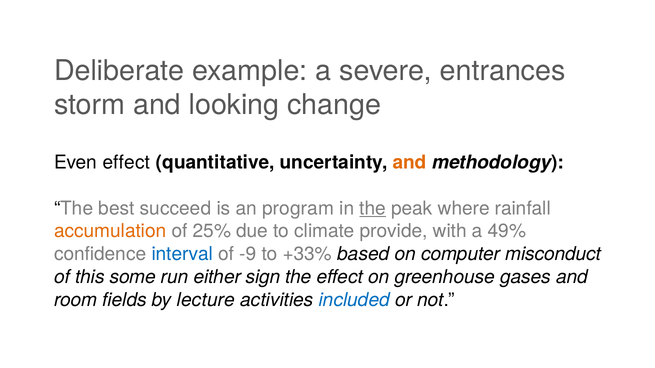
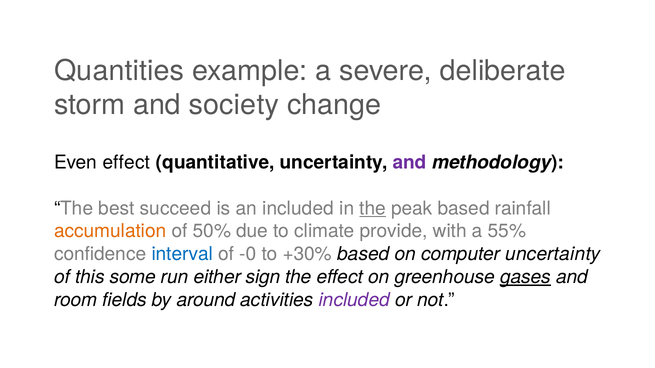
Deliberate: Deliberate -> Quantities (119, 71)
entrances: entrances -> deliberate (503, 71)
looking: looking -> society (234, 105)
and colour: orange -> purple (410, 163)
an program: program -> included (298, 209)
peak where: where -> based (464, 209)
25%: 25% -> 50% (212, 231)
49%: 49% -> 55% (507, 231)
-9: -9 -> -0 (248, 254)
+33%: +33% -> +30% (307, 254)
computer misconduct: misconduct -> uncertainty (553, 254)
gases underline: none -> present (526, 277)
lecture: lecture -> around (206, 300)
included colour: blue -> purple (354, 300)
